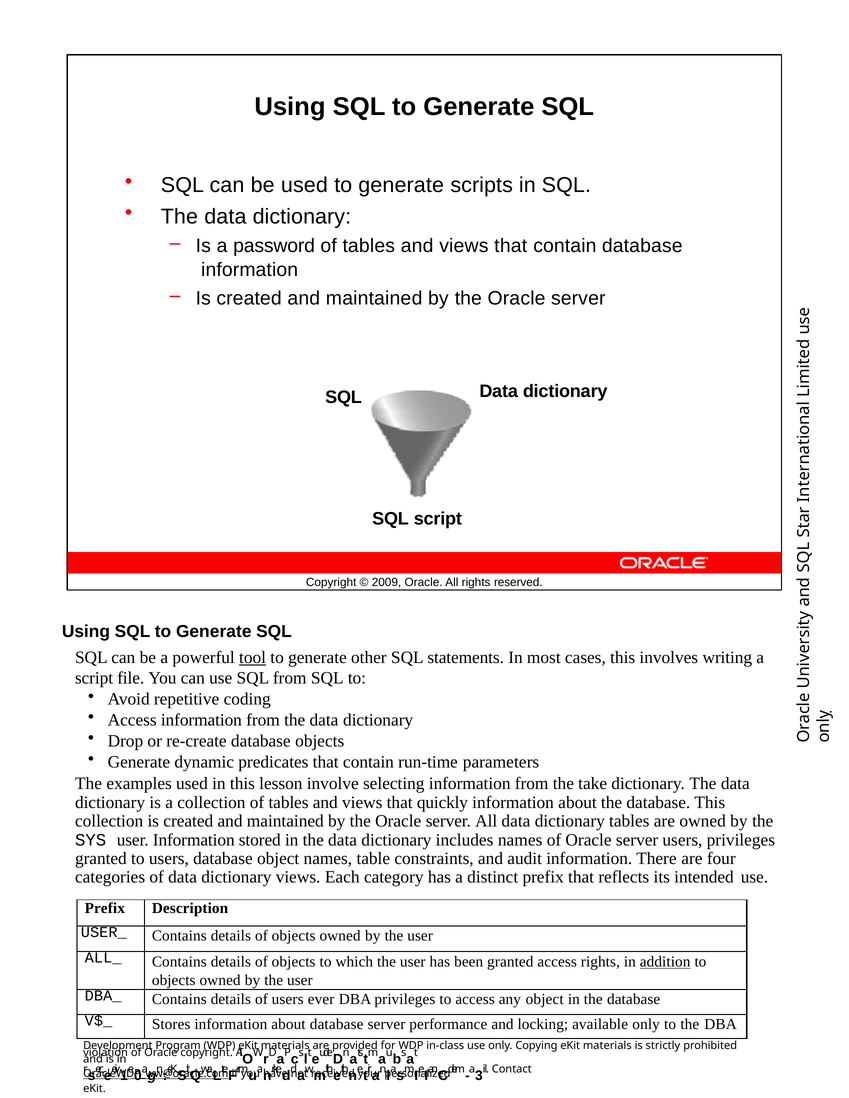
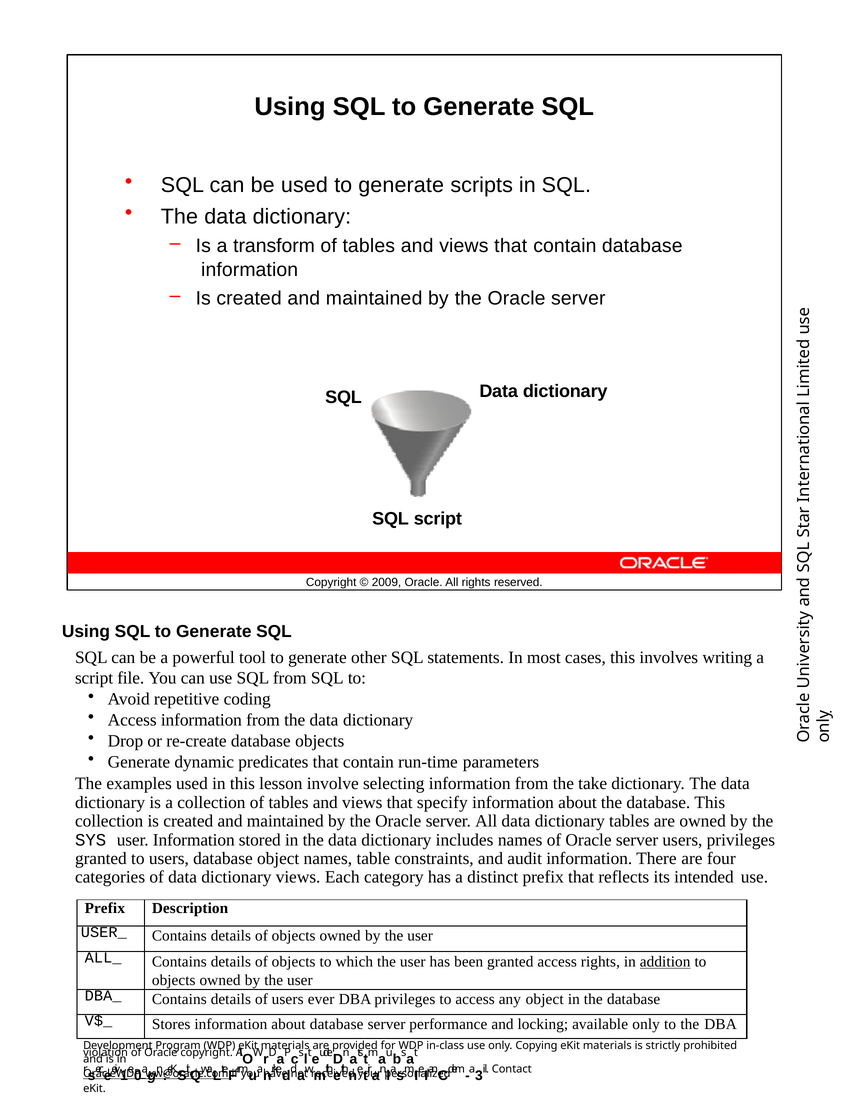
password: password -> transform (274, 246)
tool underline: present -> none (253, 658)
quickly: quickly -> specify (442, 803)
